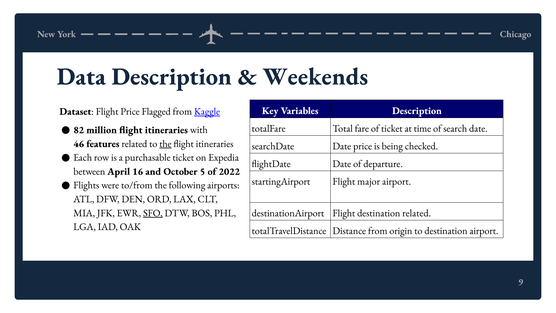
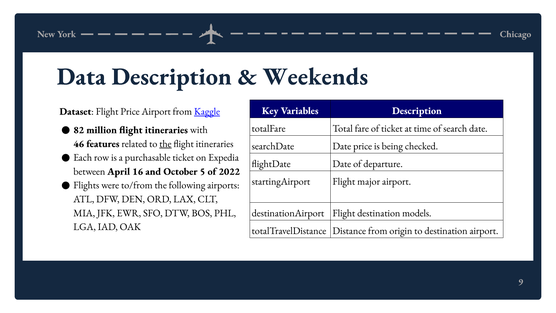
Price Flagged: Flagged -> Airport (156, 111)
SFO underline: present -> none (153, 213)
destination related: related -> models (417, 213)
